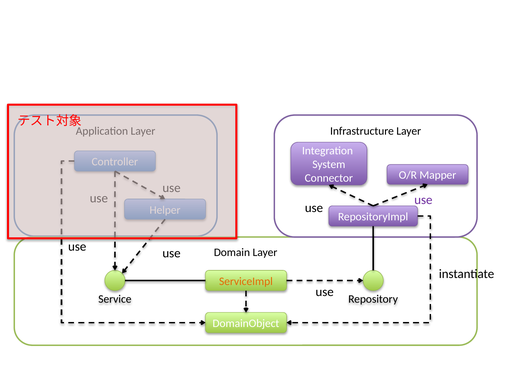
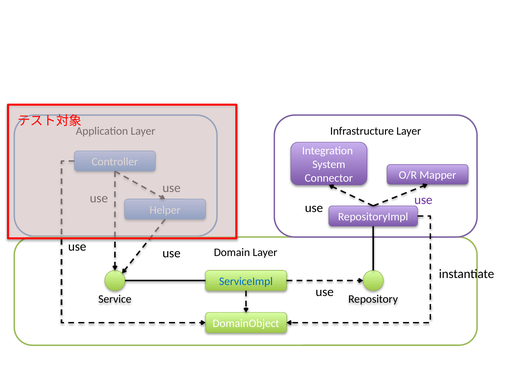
ServiceImpl colour: orange -> blue (246, 281)
